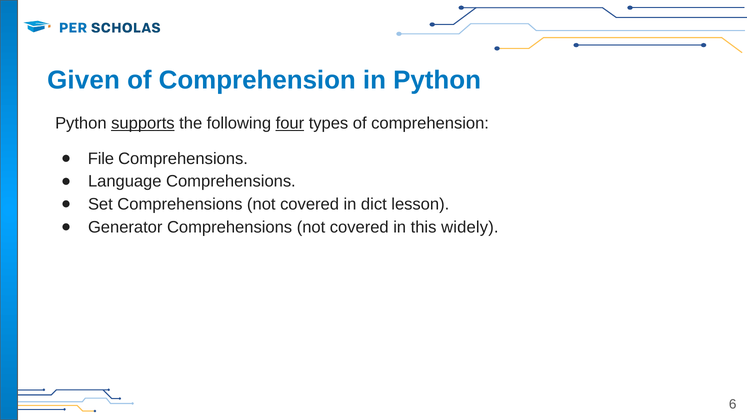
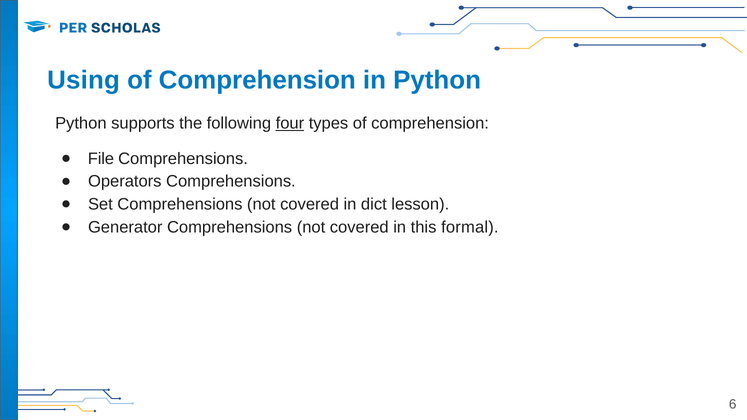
Given: Given -> Using (84, 80)
supports underline: present -> none (143, 123)
Language: Language -> Operators (125, 182)
widely: widely -> formal (470, 227)
